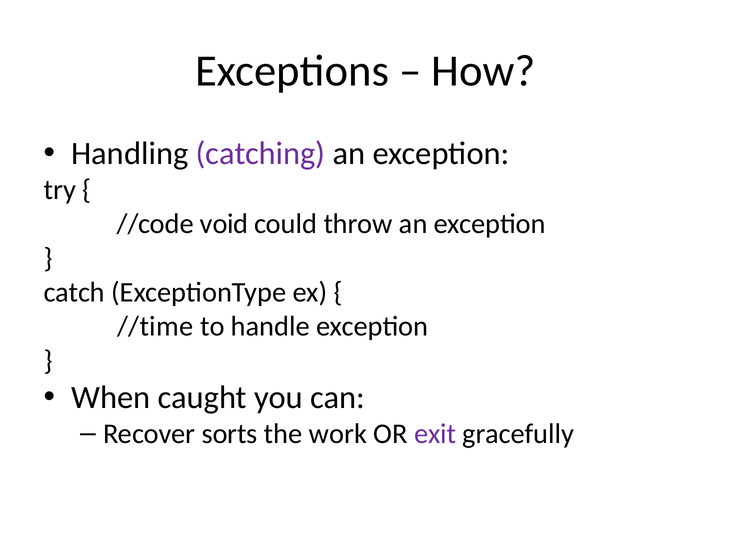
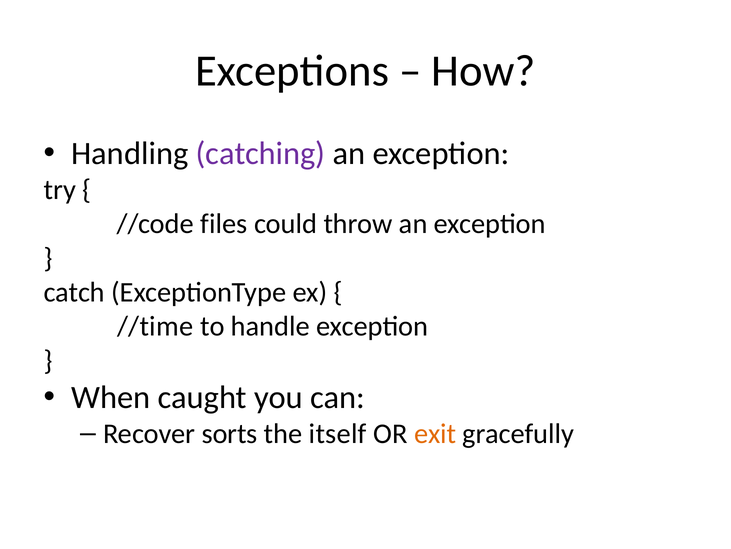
void: void -> files (224, 224)
work: work -> itself (338, 433)
exit colour: purple -> orange (435, 433)
